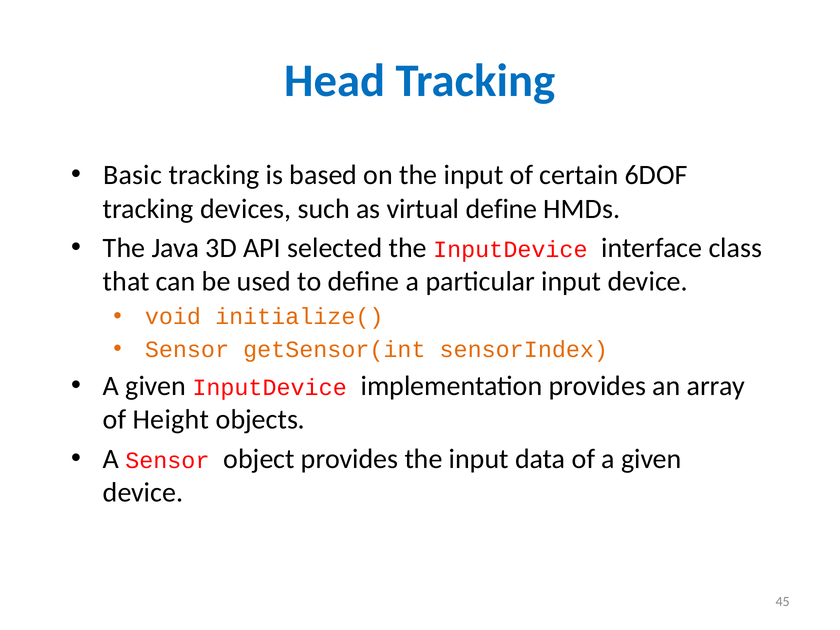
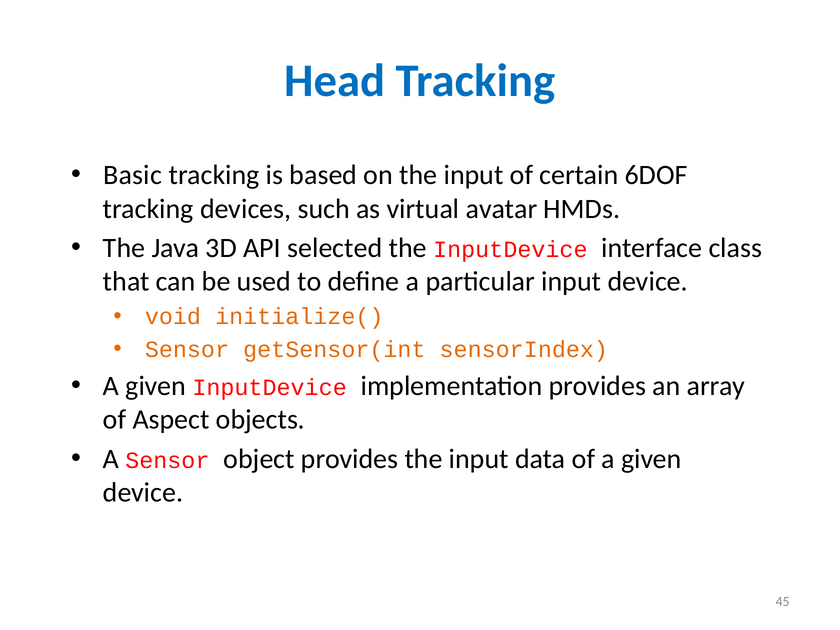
virtual define: define -> avatar (501, 209)
Height: Height -> Aspect (171, 420)
